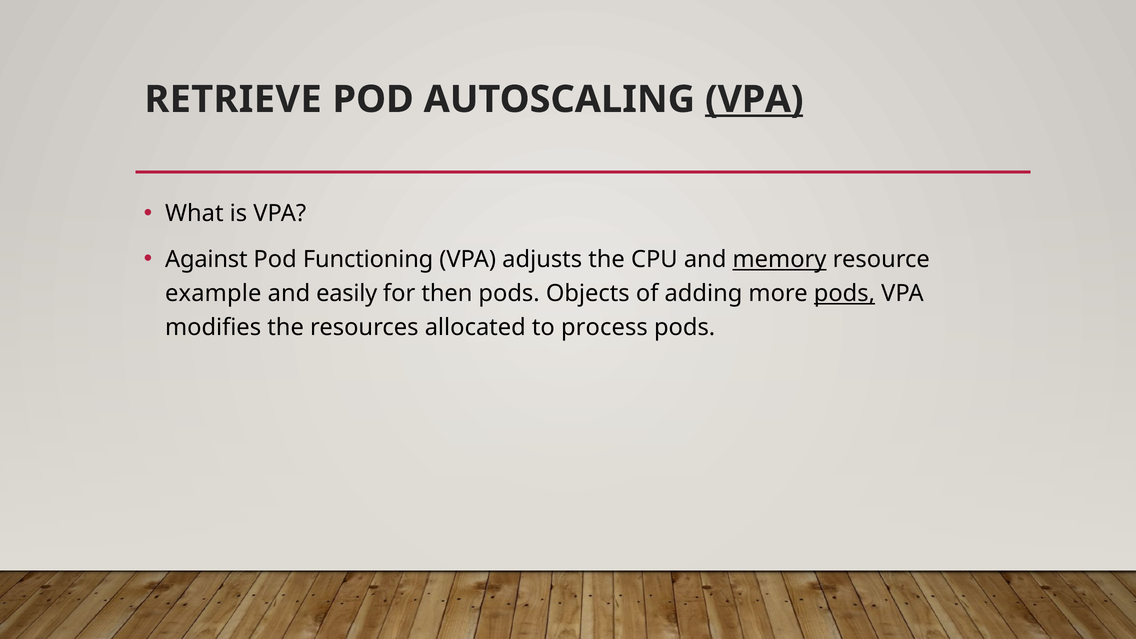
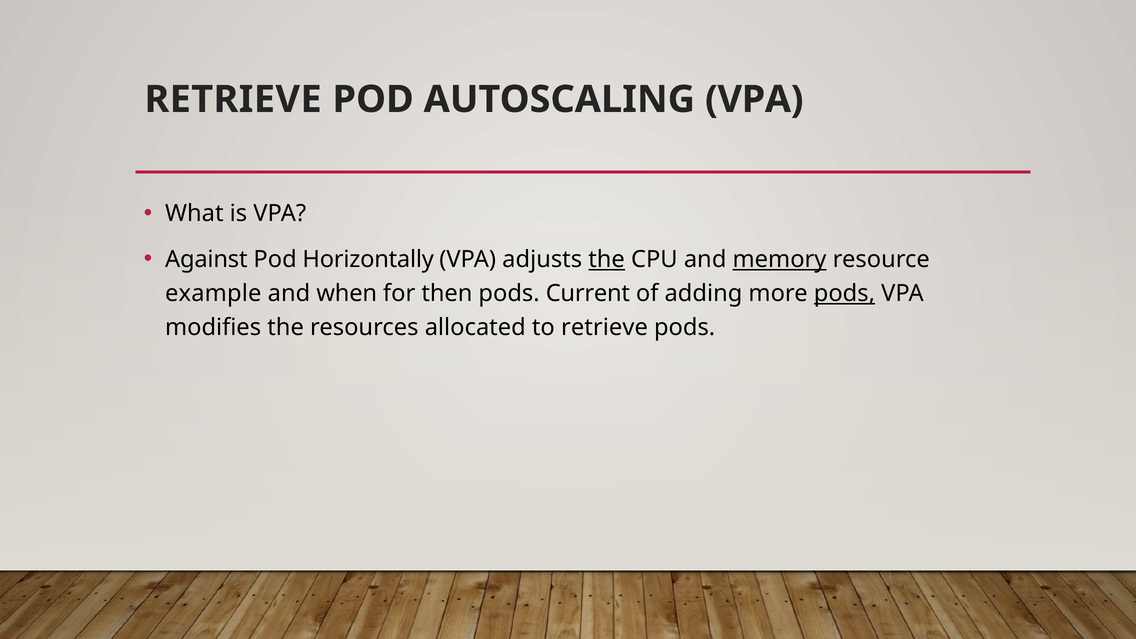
VPA underline: present -> none (754, 99)
Functioning: Functioning -> Horizontally (368, 260)
the underline: none -> present (607, 260)
easily: easily -> when (347, 294)
Objects: Objects -> Current (588, 294)
to process: process -> retrieve (604, 328)
